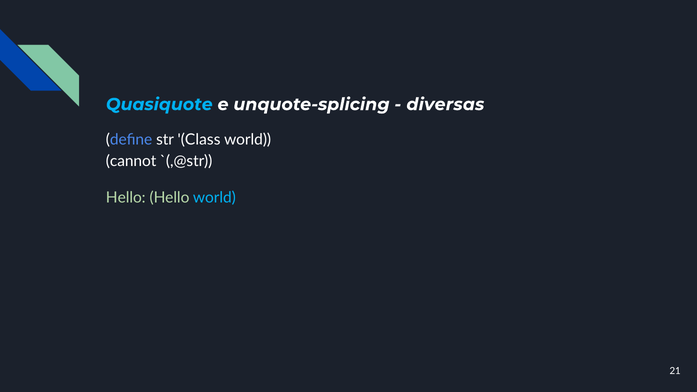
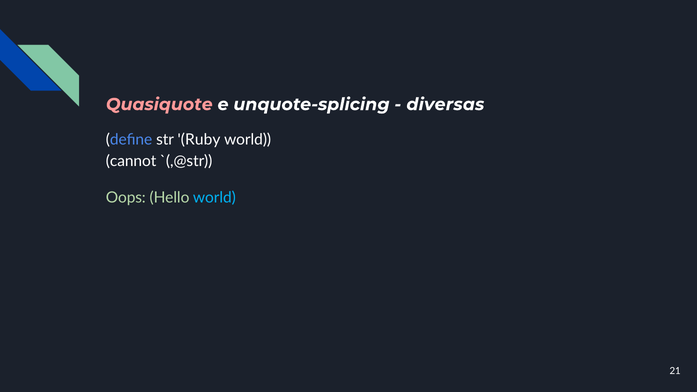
Quasiquote colour: light blue -> pink (159, 104)
Class: Class -> Ruby (199, 140)
Hello: Hello -> Oops (126, 198)
